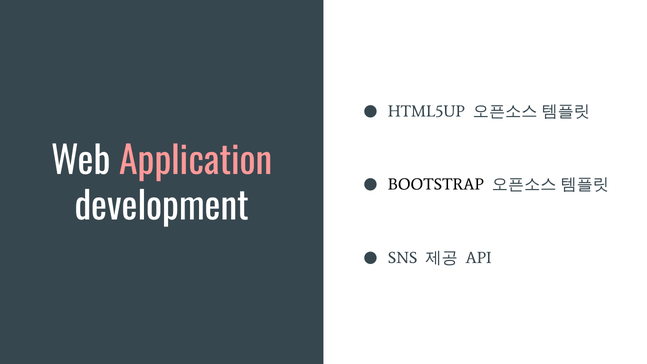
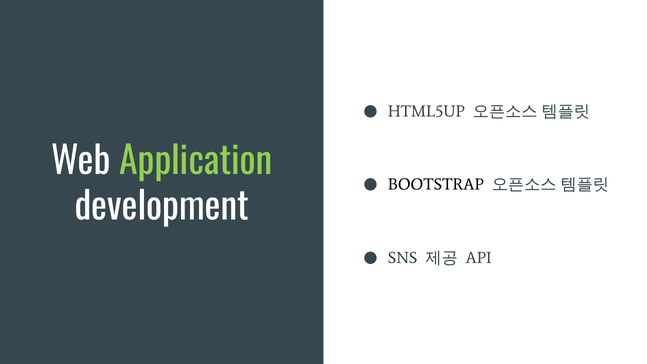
Application colour: pink -> light green (196, 162)
